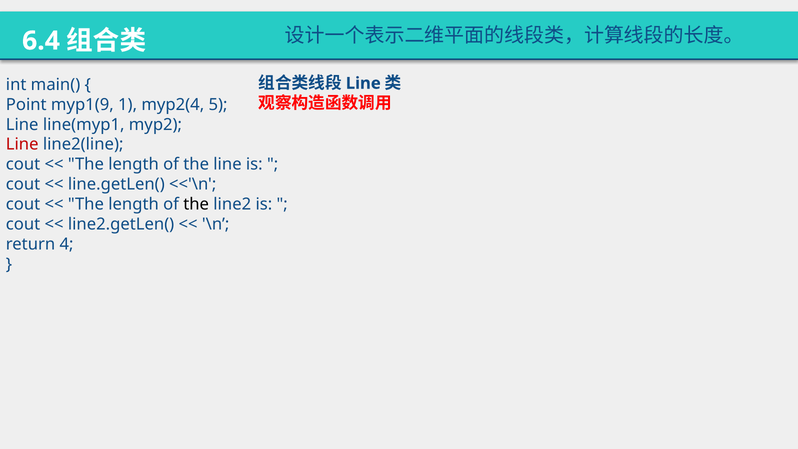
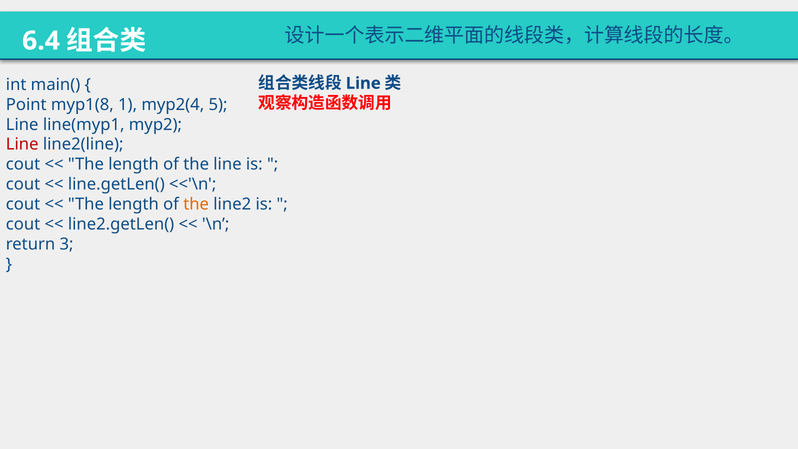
myp1(9: myp1(9 -> myp1(8 (82, 105)
the colour: black -> orange (196, 204)
4: 4 -> 3 (67, 244)
